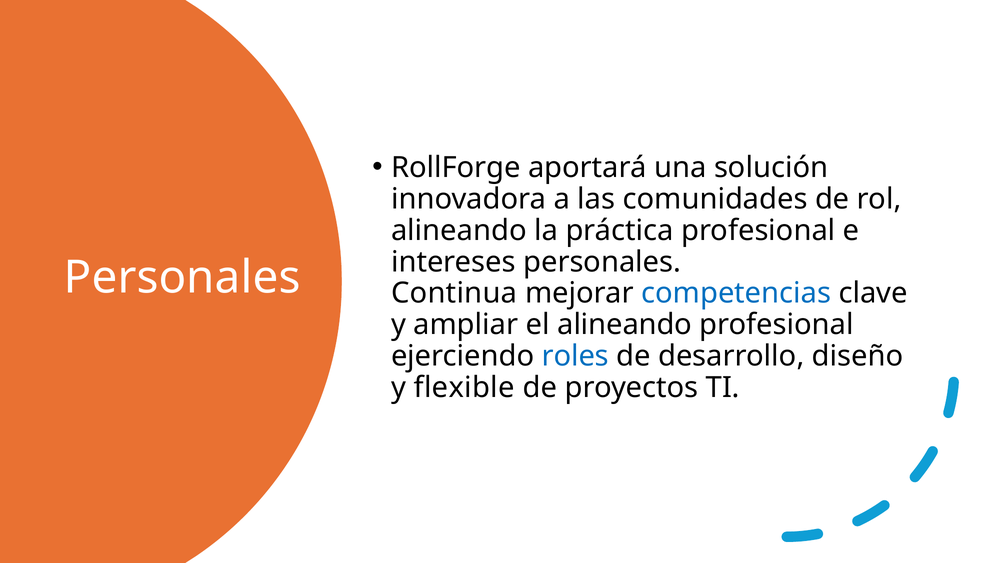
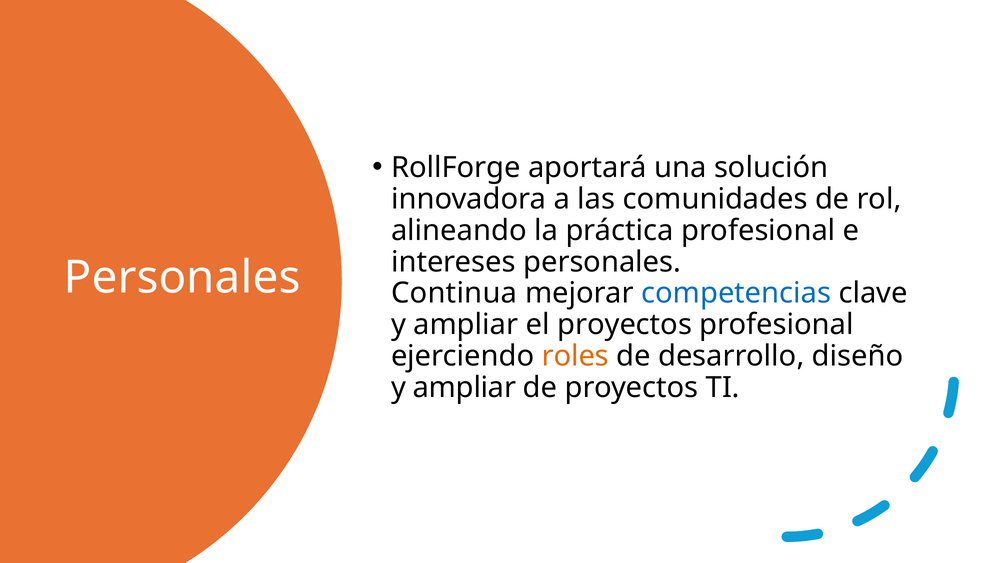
el alineando: alineando -> proyectos (625, 325)
roles colour: blue -> orange (575, 356)
flexible: flexible -> ampliar (464, 387)
